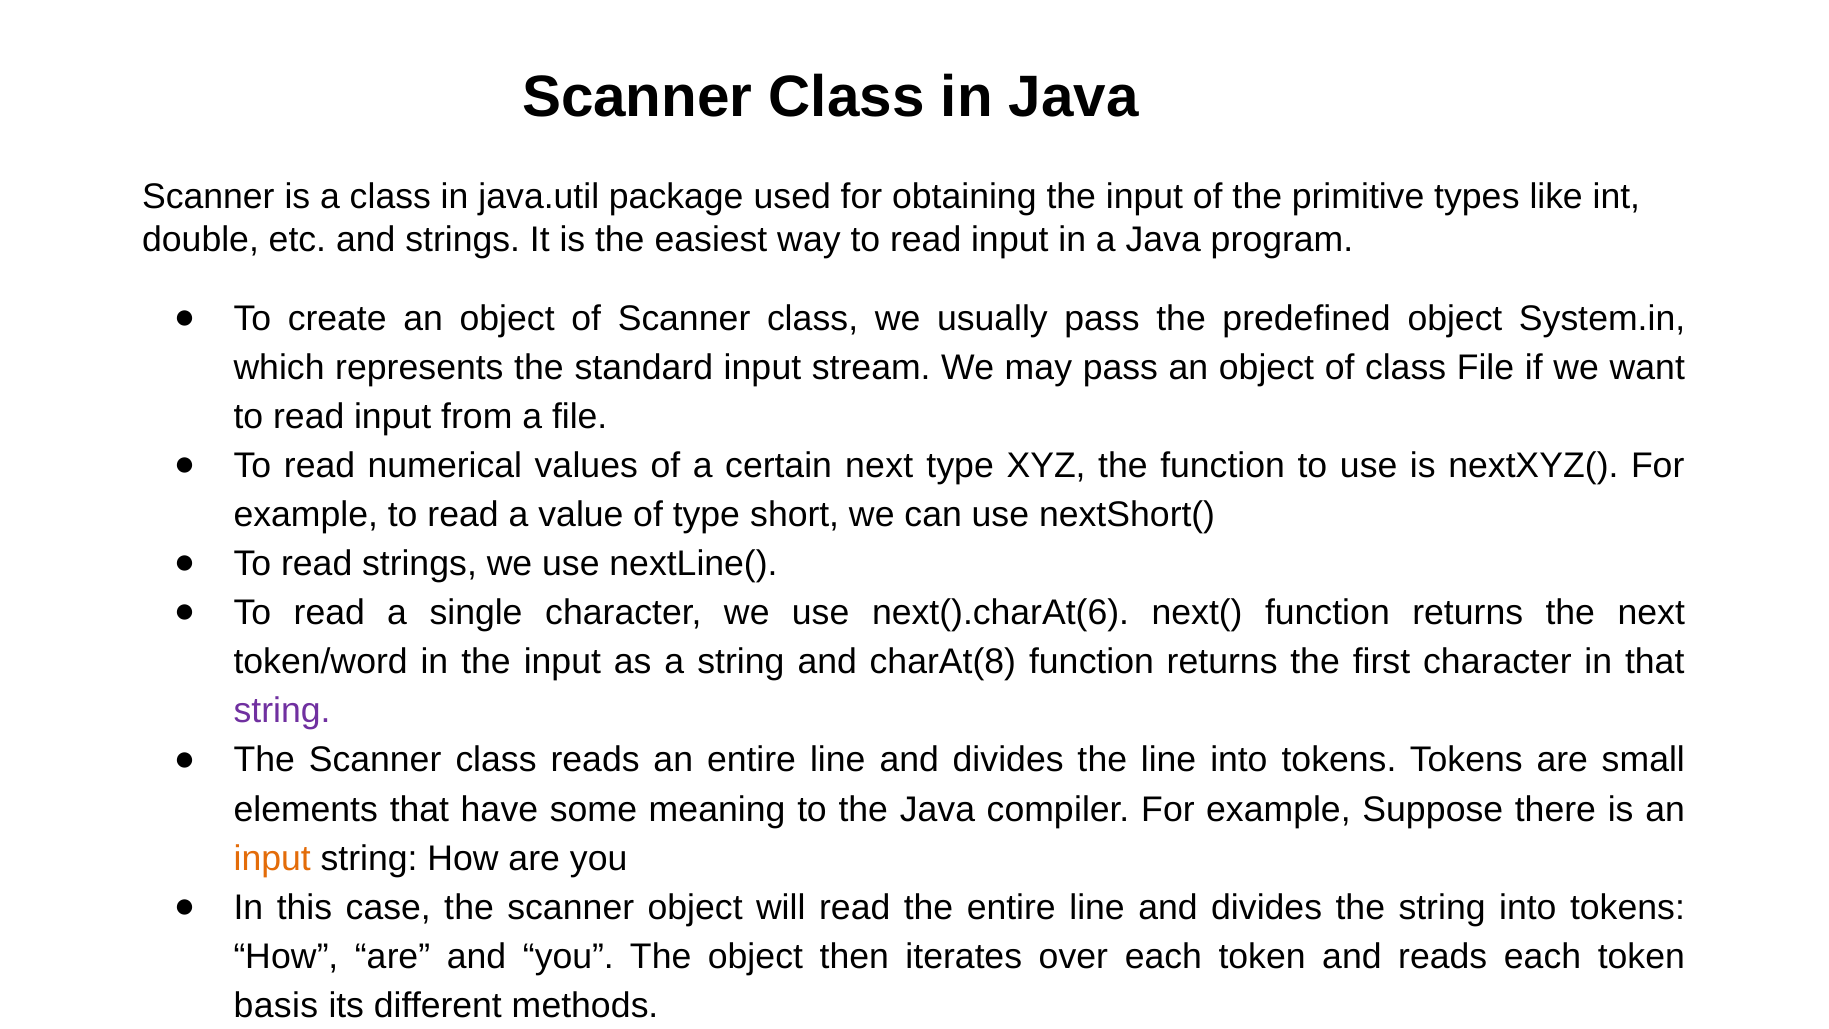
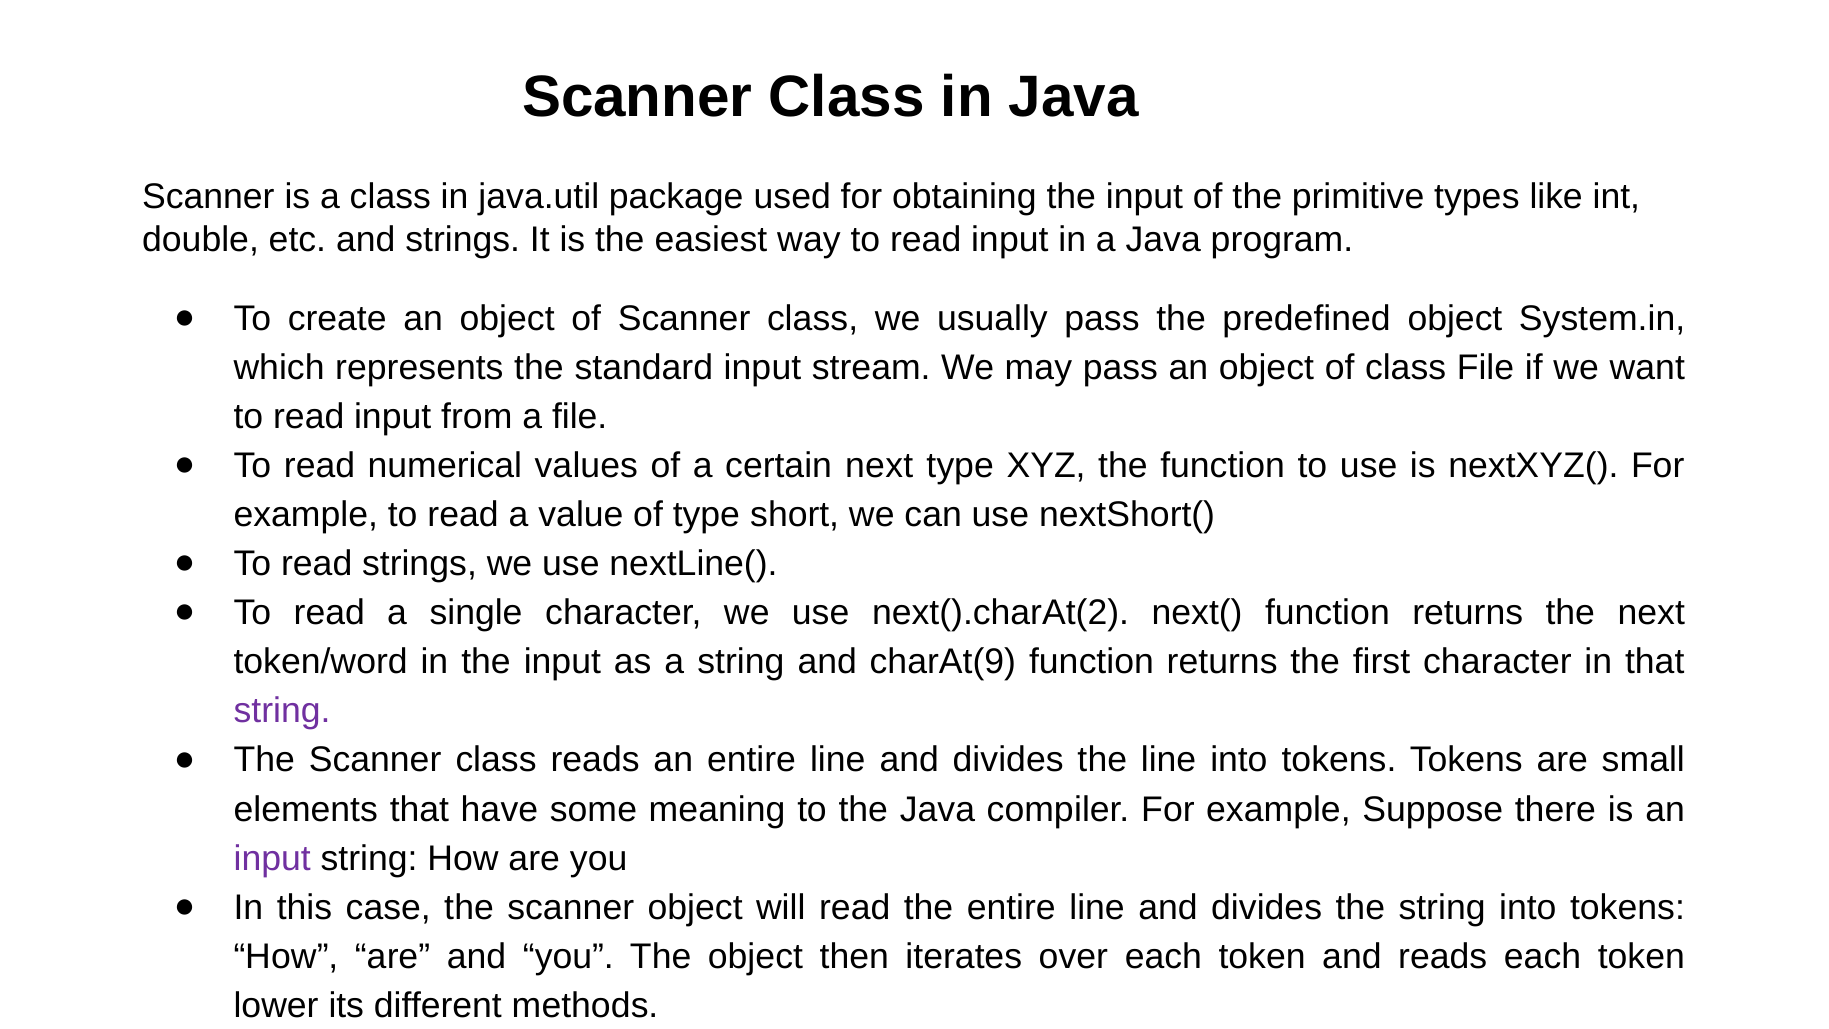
next().charAt(6: next().charAt(6 -> next().charAt(2 (1001, 613)
charAt(8: charAt(8 -> charAt(9 (943, 662)
input colour: orange -> purple (272, 858)
basis: basis -> lower (276, 1005)
